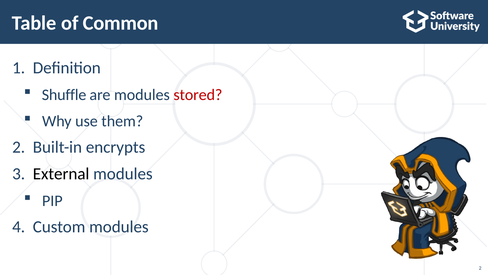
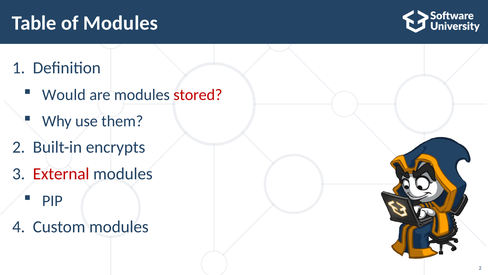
of Common: Common -> Modules (121, 23)
Shuffle: Shuffle -> Would (64, 95)
External colour: black -> red (61, 173)
